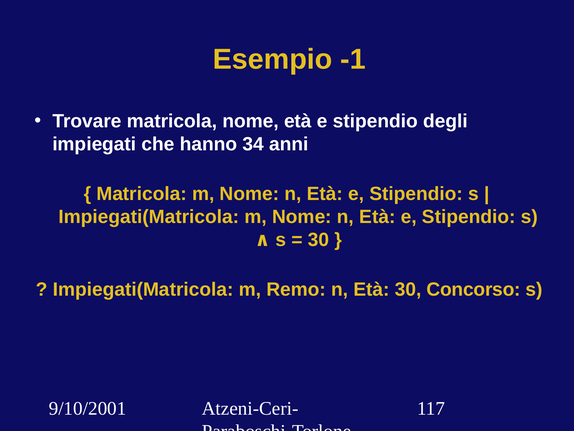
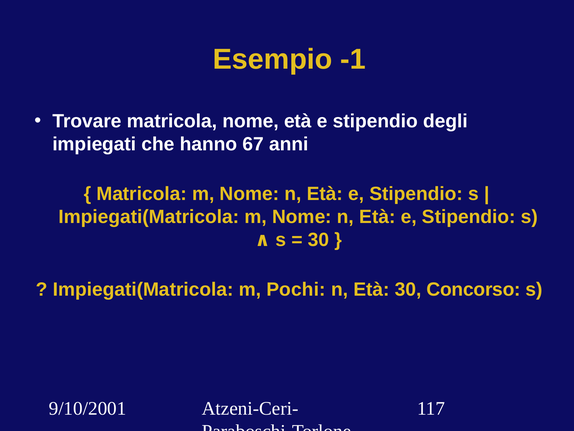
34: 34 -> 67 (253, 144)
Remo: Remo -> Pochi (296, 289)
